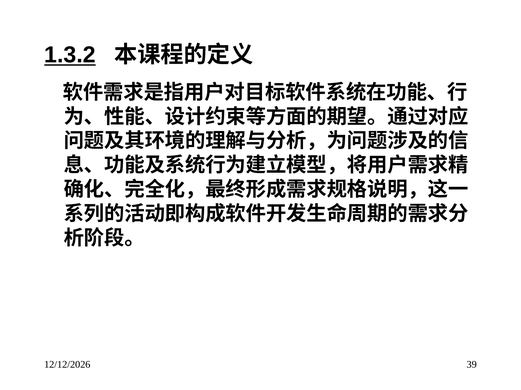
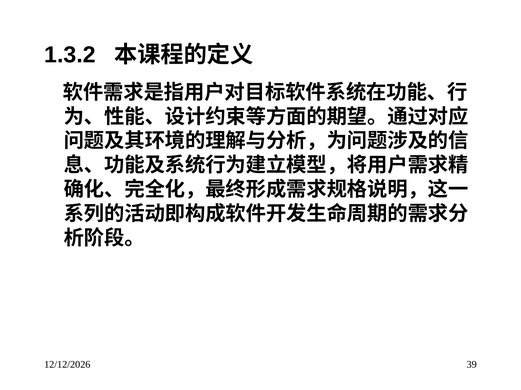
1.3.2 underline: present -> none (70, 55)
